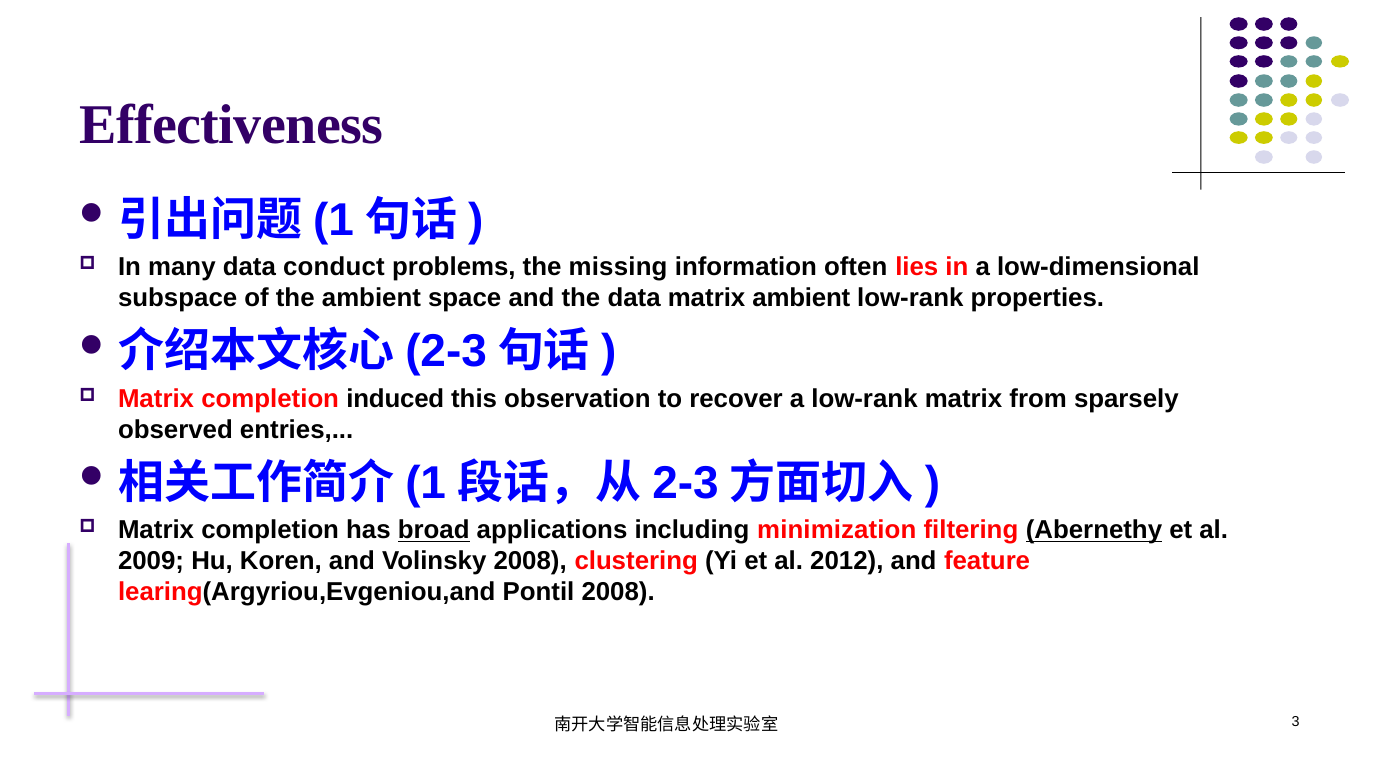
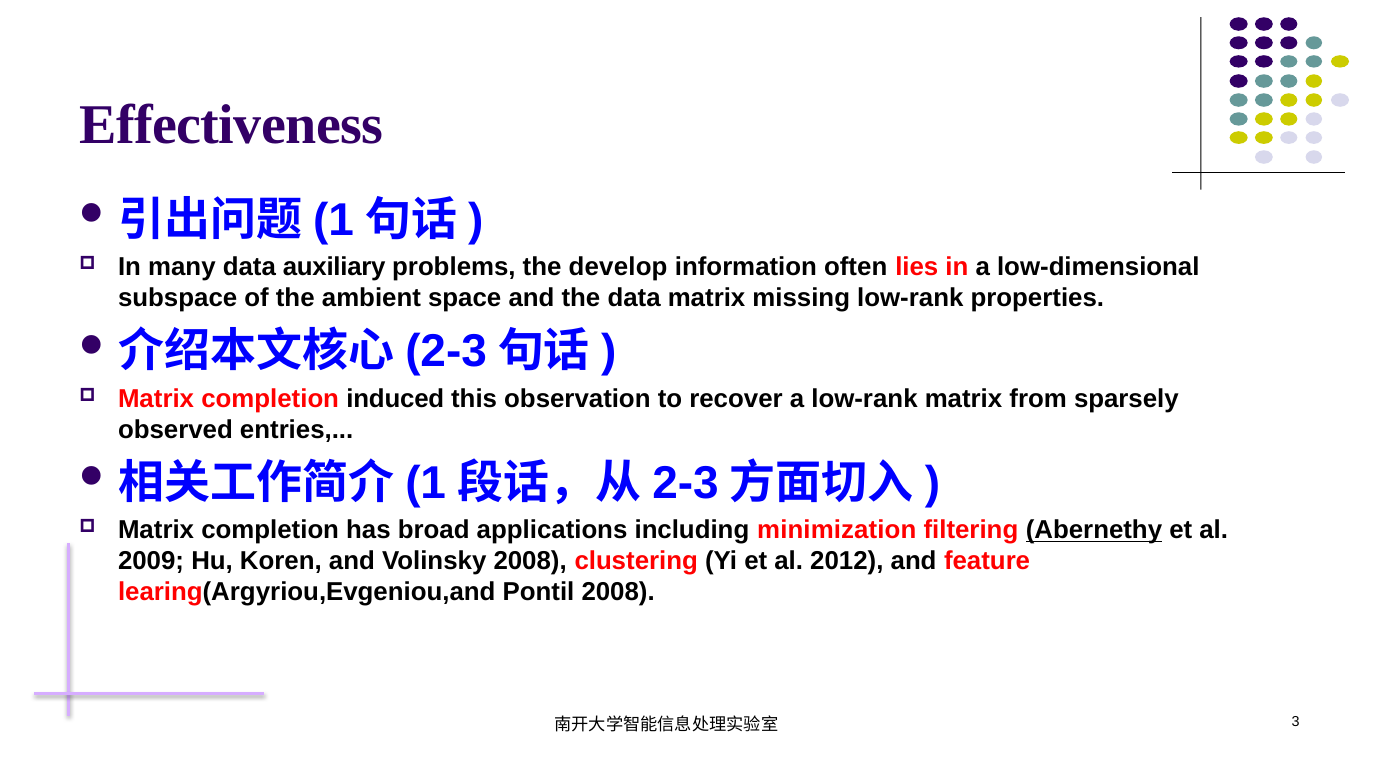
conduct: conduct -> auxiliary (334, 267)
missing: missing -> develop (618, 267)
matrix ambient: ambient -> missing (801, 298)
broad underline: present -> none (434, 530)
